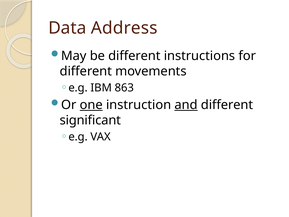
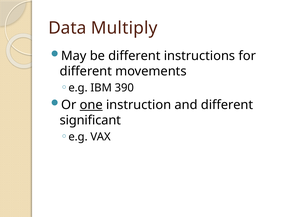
Address: Address -> Multiply (124, 28)
863: 863 -> 390 (124, 88)
and underline: present -> none (186, 105)
